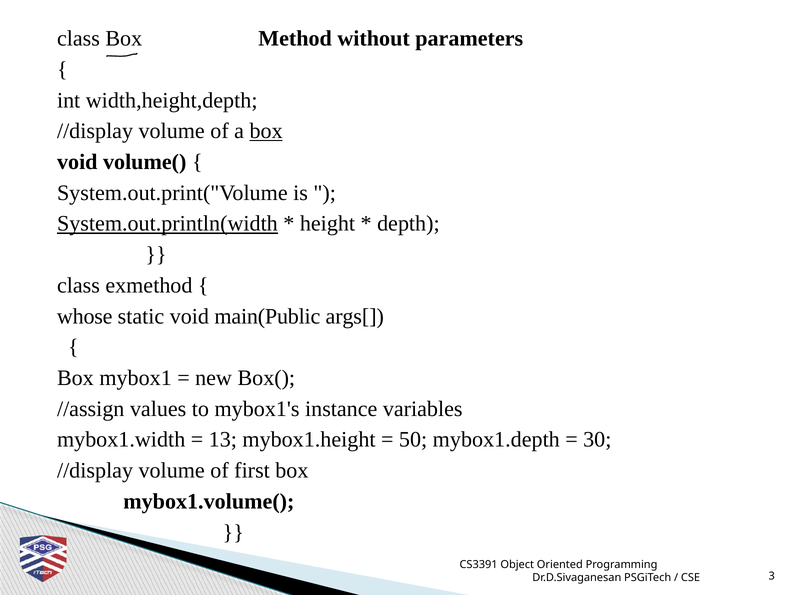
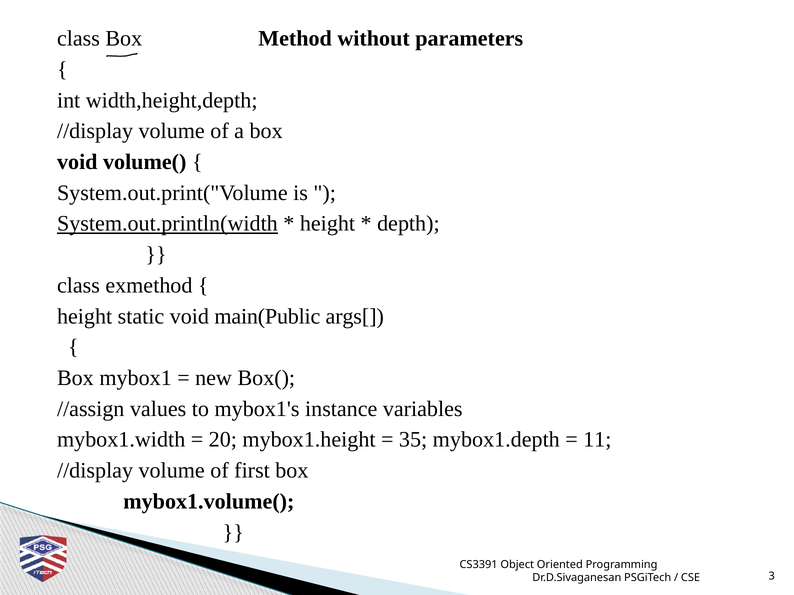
box underline: present -> none (266, 131)
whose: whose -> height (85, 317)
13: 13 -> 20 (223, 440)
50: 50 -> 35 (413, 440)
30: 30 -> 11 (597, 440)
